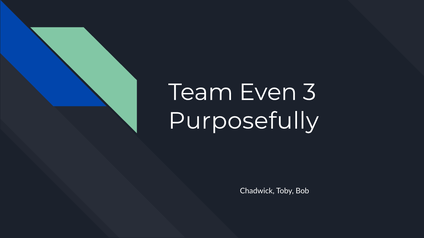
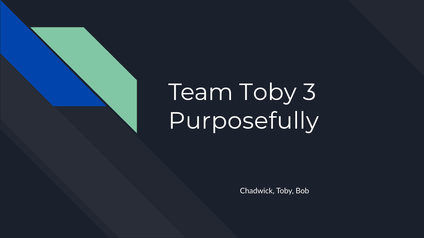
Team Even: Even -> Toby (268, 92)
